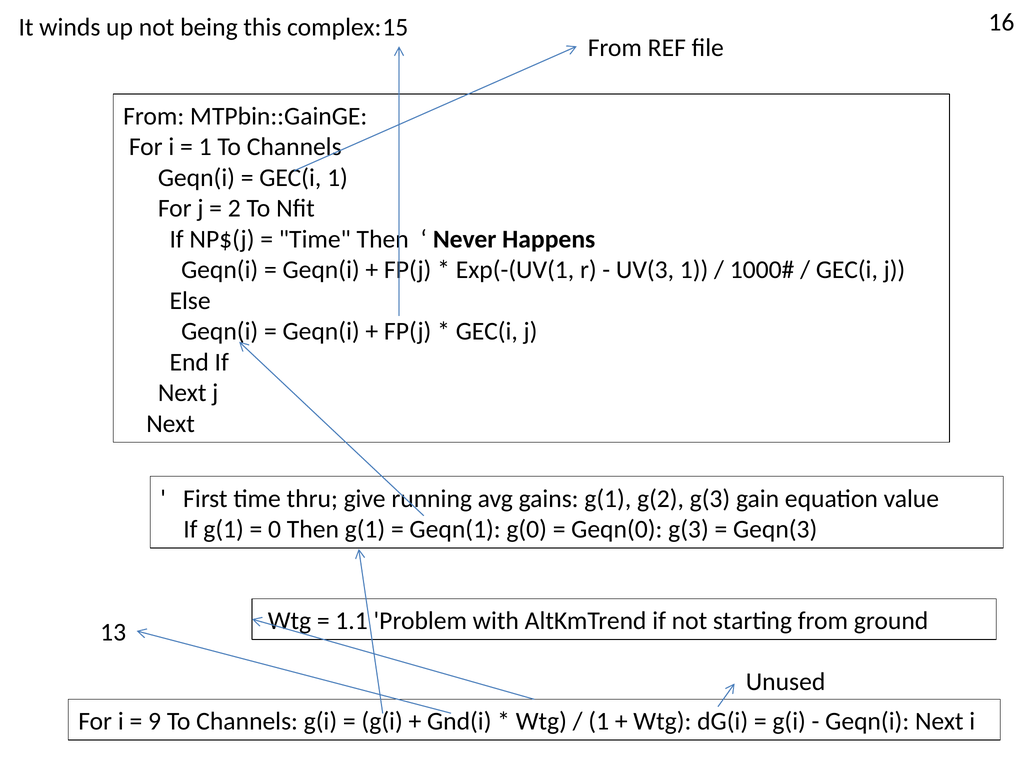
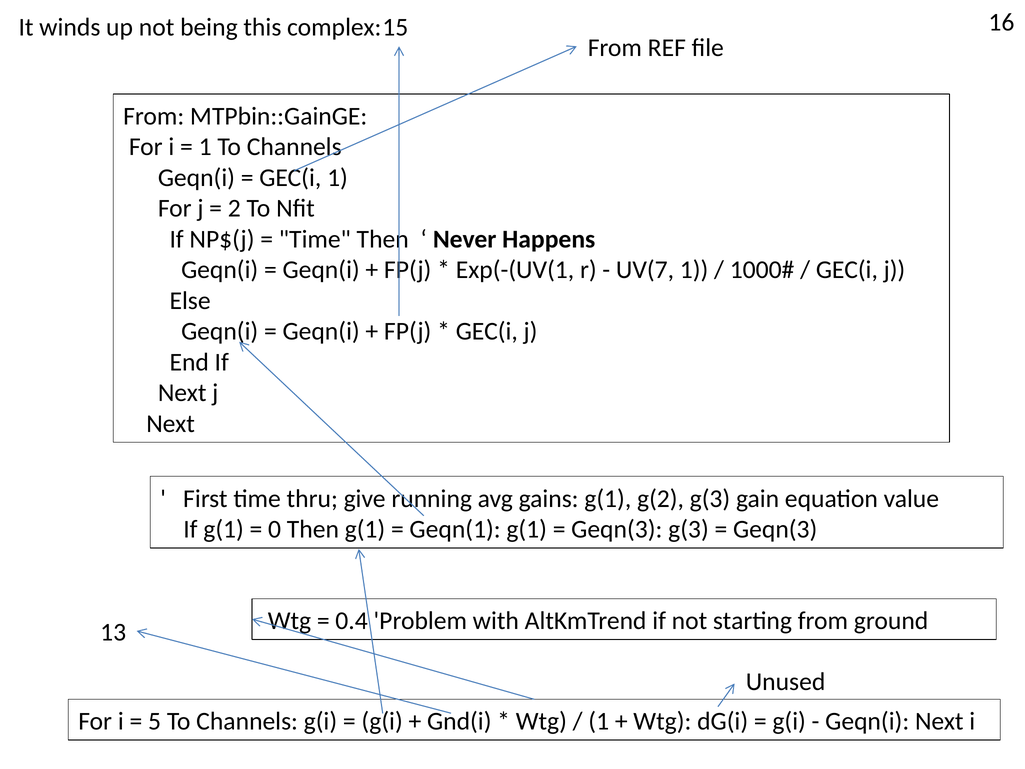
UV(3: UV(3 -> UV(7 (645, 270)
Geqn(1 g(0: g(0 -> g(1 (527, 529)
Geqn(0: Geqn(0 -> Geqn(3 (617, 529)
1.1: 1.1 -> 0.4 (352, 621)
9: 9 -> 5 (155, 721)
